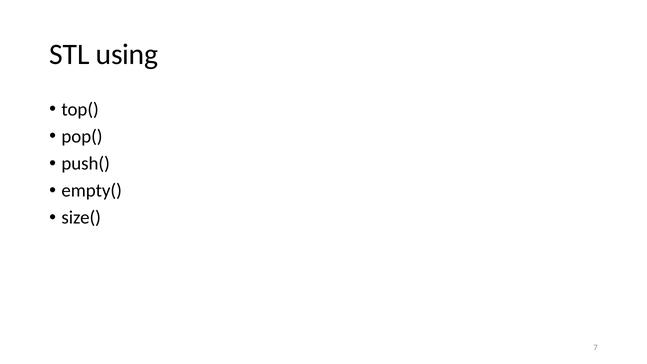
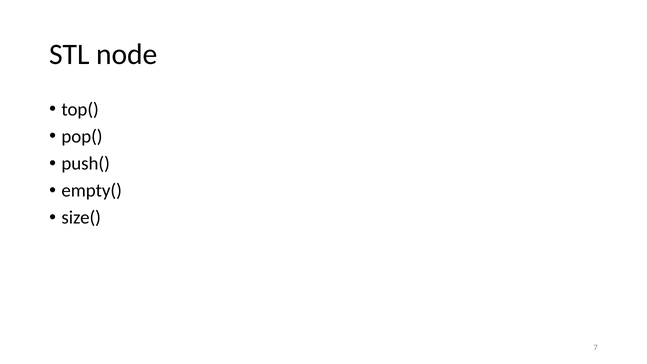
using: using -> node (127, 54)
